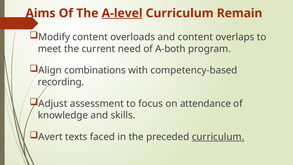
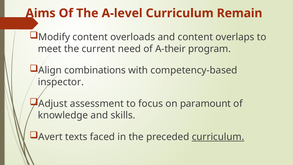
A-level underline: present -> none (122, 13)
A-both: A-both -> A-their (170, 49)
recording: recording -> inspector (61, 82)
attendance: attendance -> paramount (205, 103)
